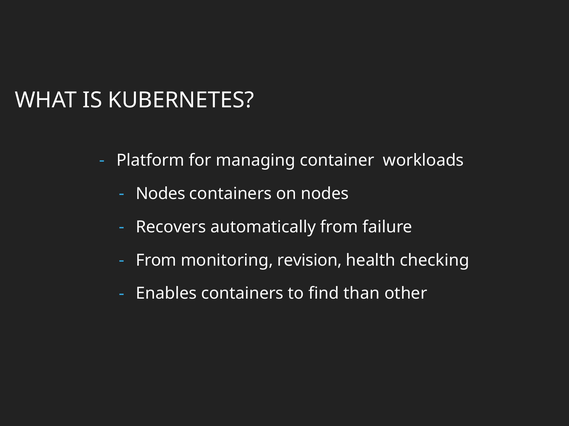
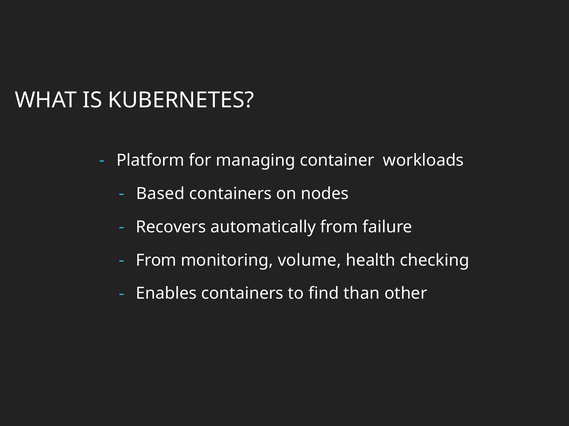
Nodes: Nodes -> Based (160, 194)
revision: revision -> volume (309, 261)
